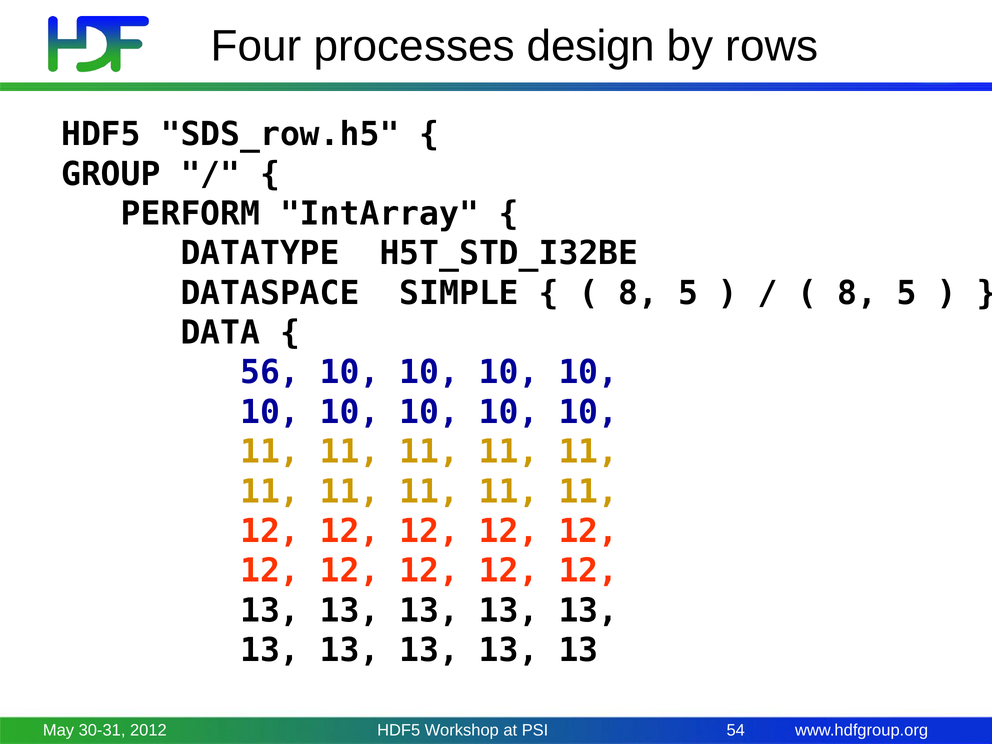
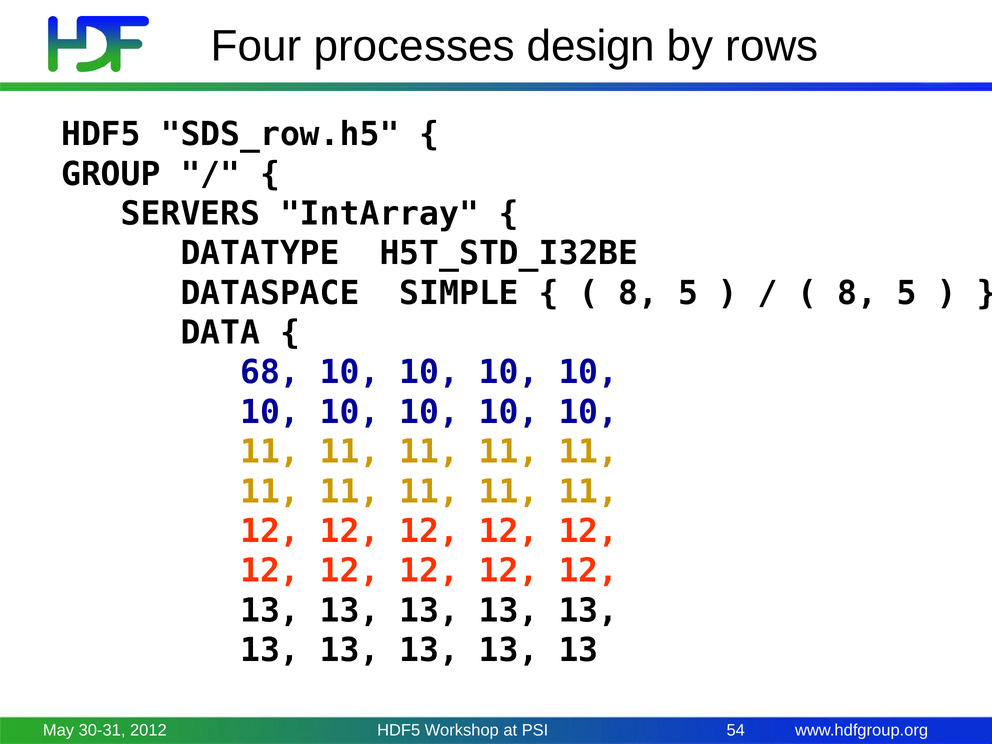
PERFORM: PERFORM -> SERVERS (190, 214)
56: 56 -> 68 (270, 373)
